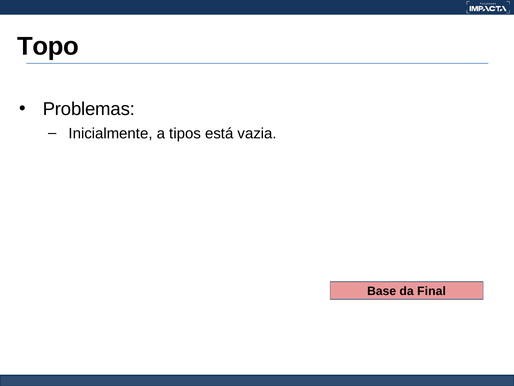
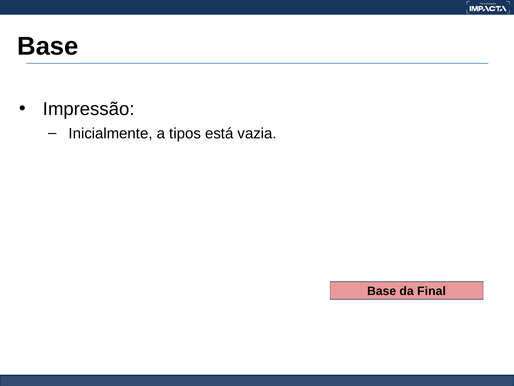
Topo: Topo -> Base (48, 46)
Problemas: Problemas -> Impressão (89, 109)
